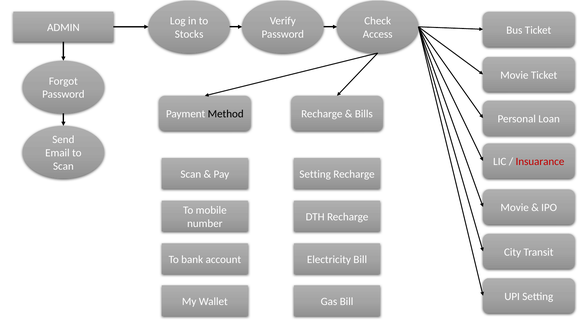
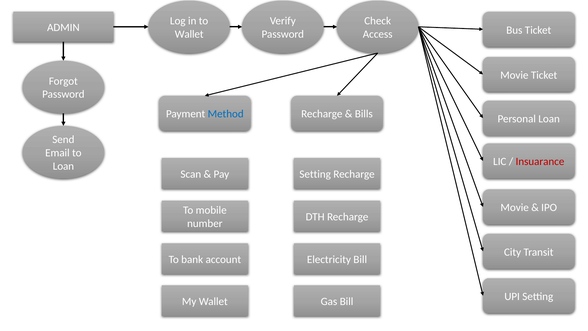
Stocks: Stocks -> Wallet (189, 34)
Method colour: black -> blue (226, 114)
Scan: Scan -> Loan (63, 166)
